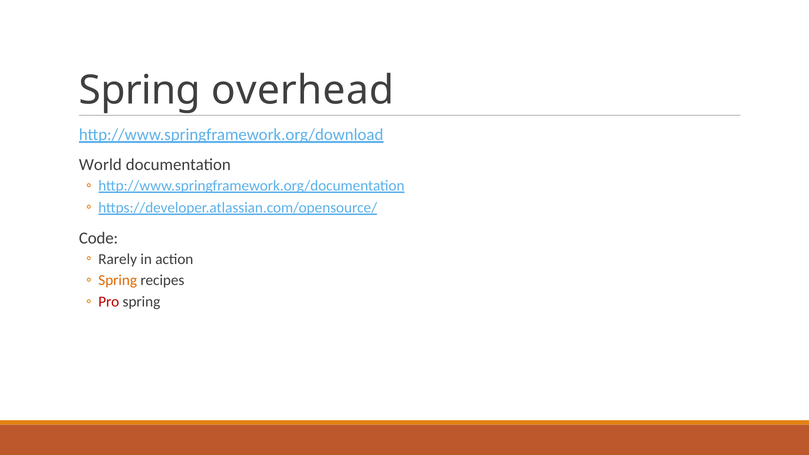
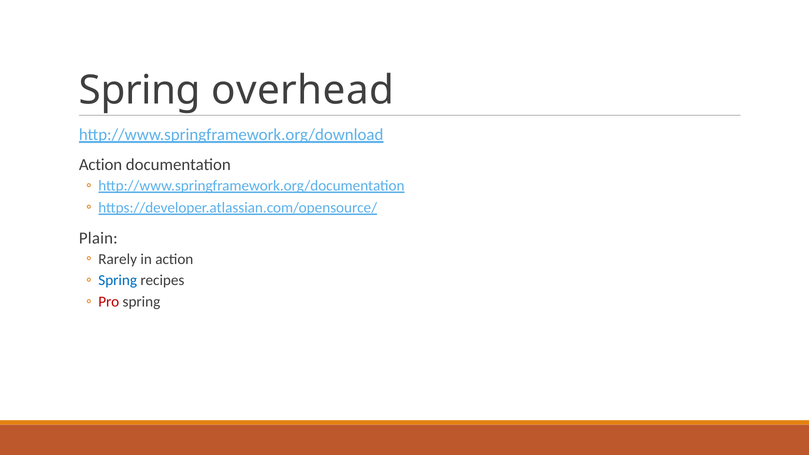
World: World -> Action (101, 165)
Code: Code -> Plain (98, 238)
Spring colour: orange -> blue (118, 281)
